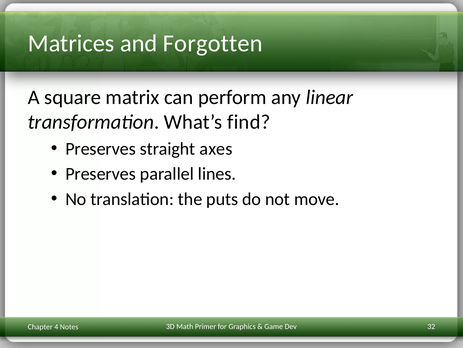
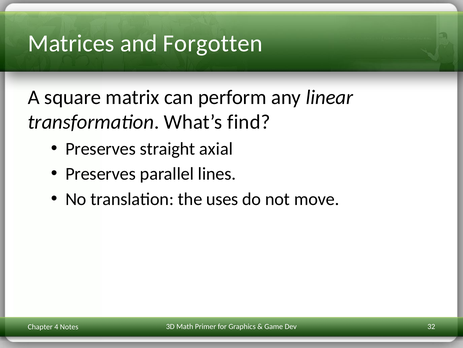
axes: axes -> axial (216, 148)
puts: puts -> uses (222, 199)
